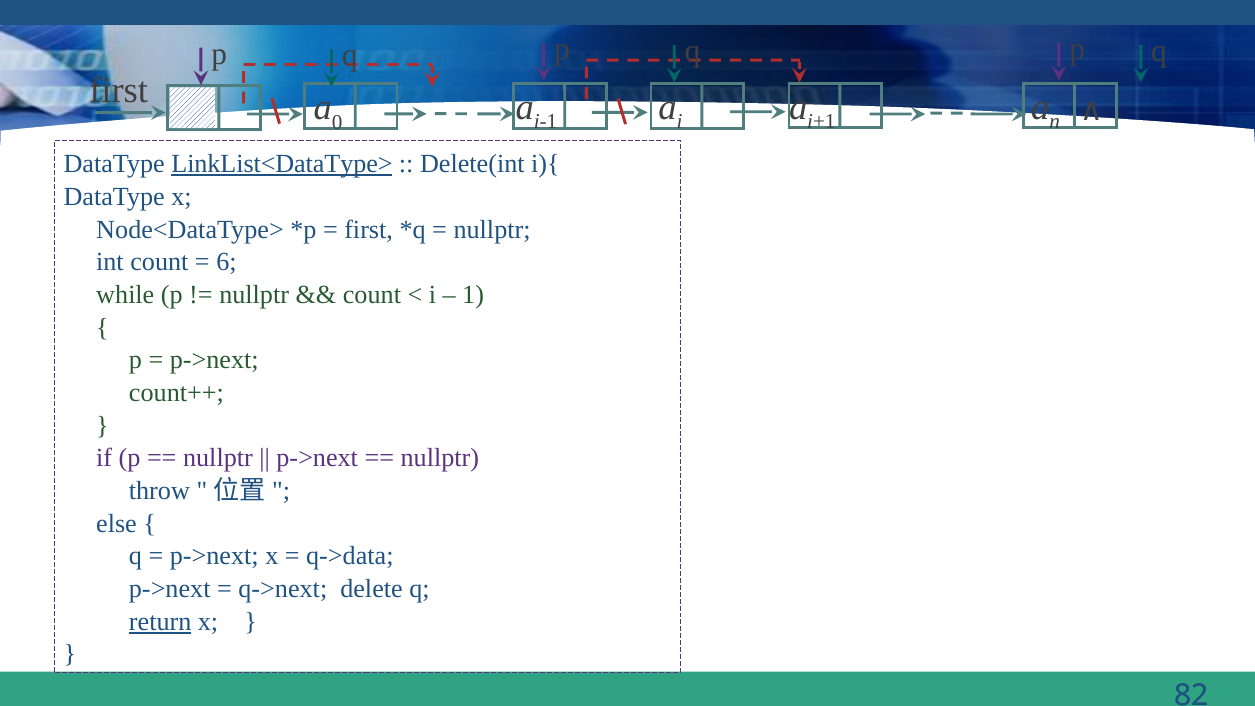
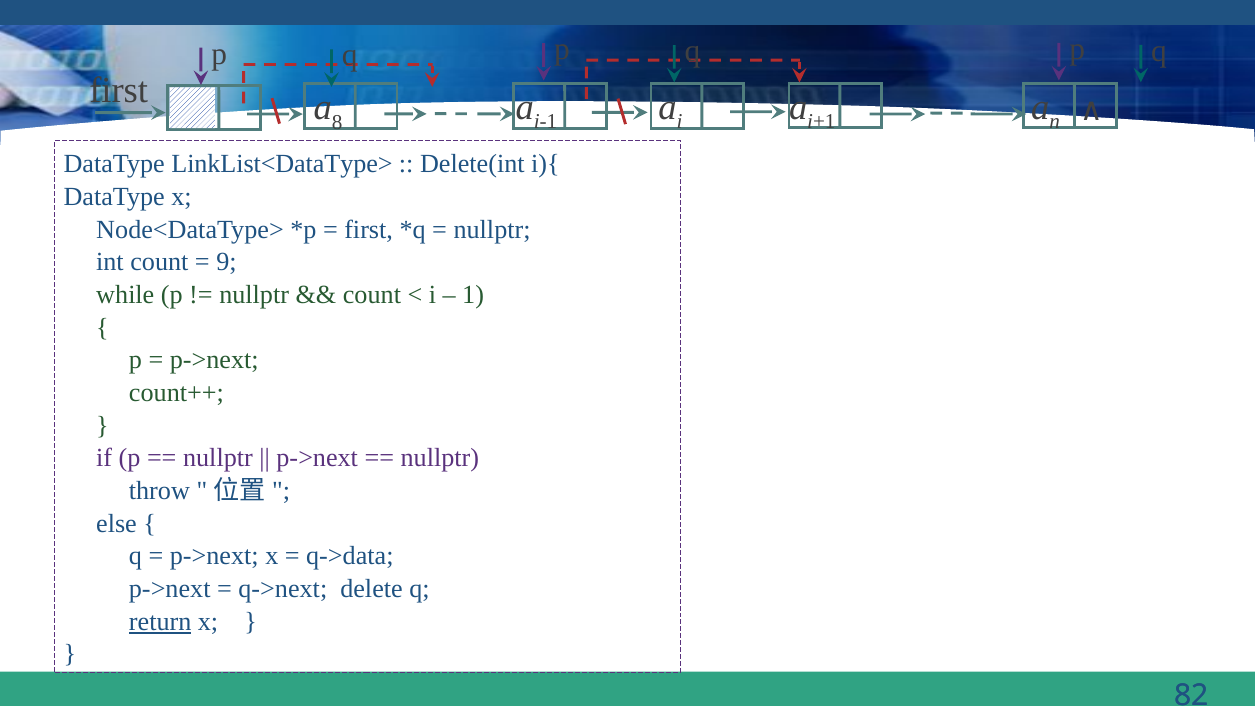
0: 0 -> 8 (337, 122)
LinkList<DataType> underline: present -> none (282, 164)
6: 6 -> 9 (226, 262)
